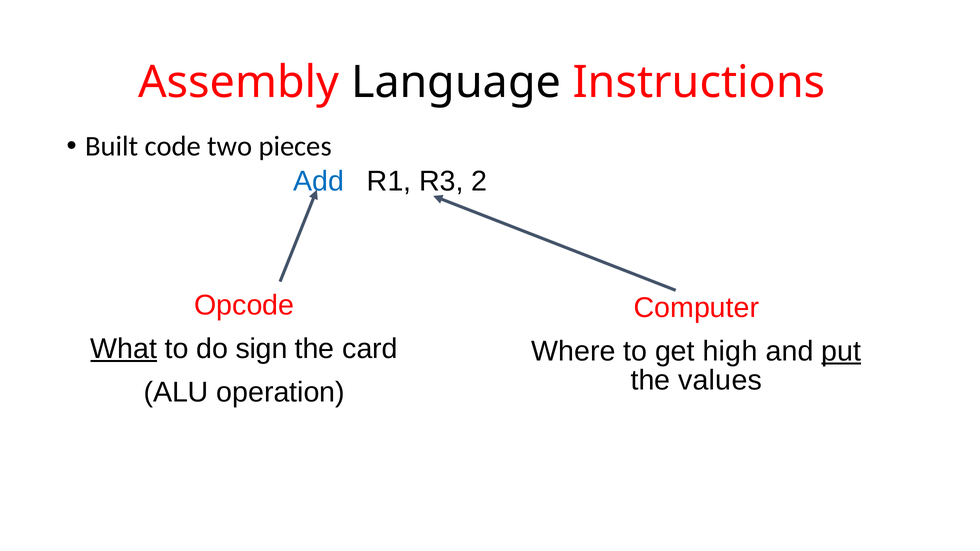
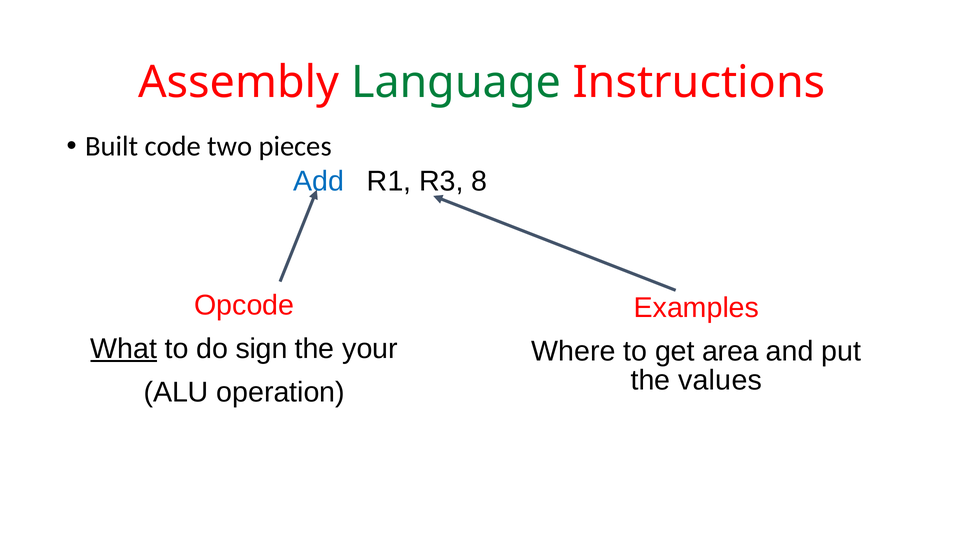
Language colour: black -> green (456, 82)
2: 2 -> 8 (479, 181)
Computer: Computer -> Examples (696, 308)
card: card -> your (370, 349)
high: high -> area (730, 351)
put underline: present -> none (841, 351)
